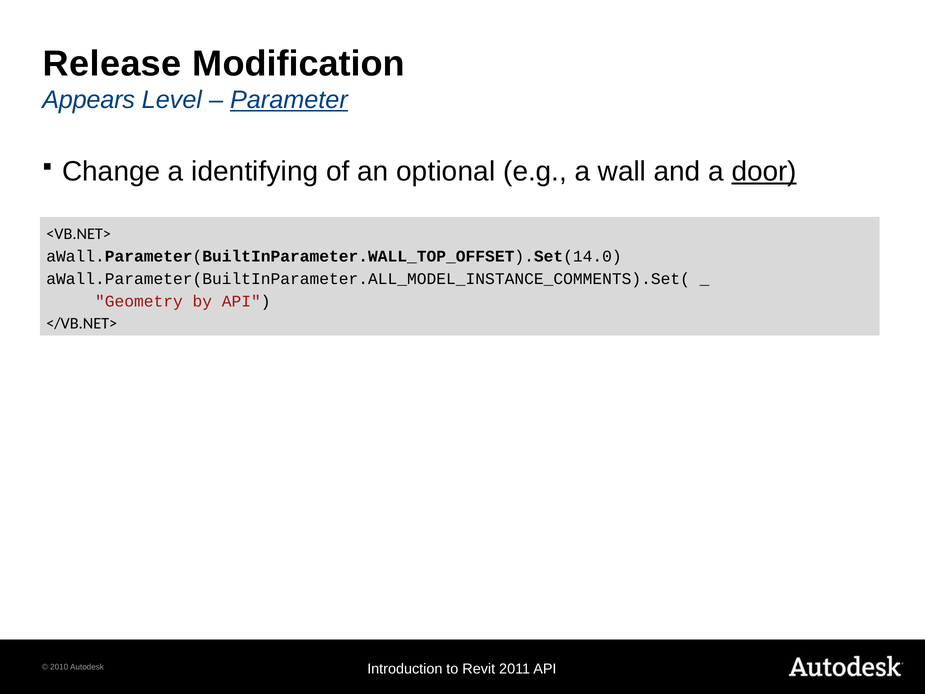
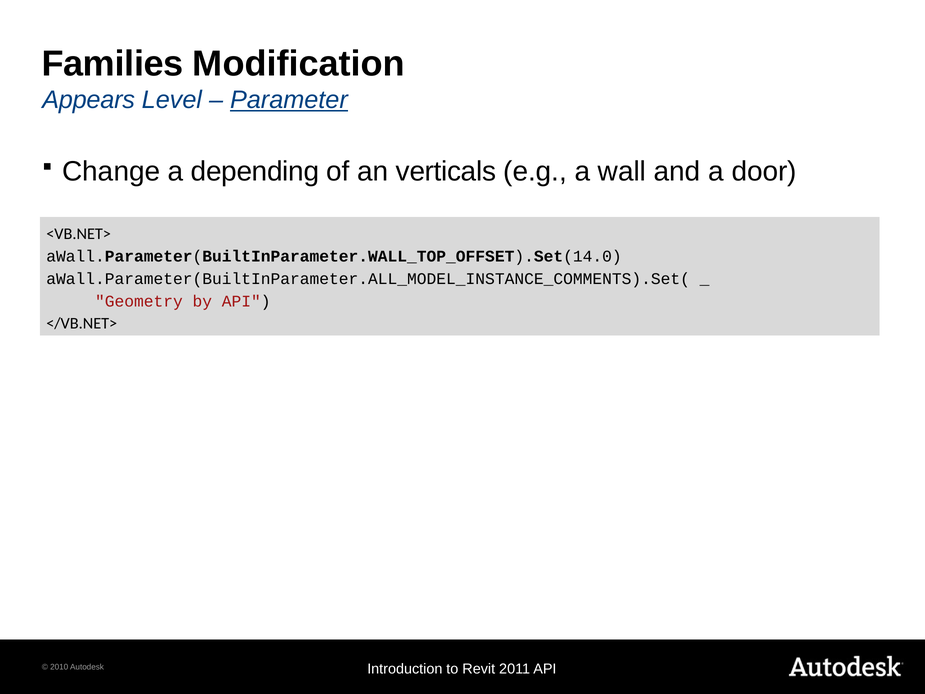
Release: Release -> Families (113, 64)
identifying: identifying -> depending (255, 171)
optional: optional -> verticals (446, 171)
door underline: present -> none (764, 171)
